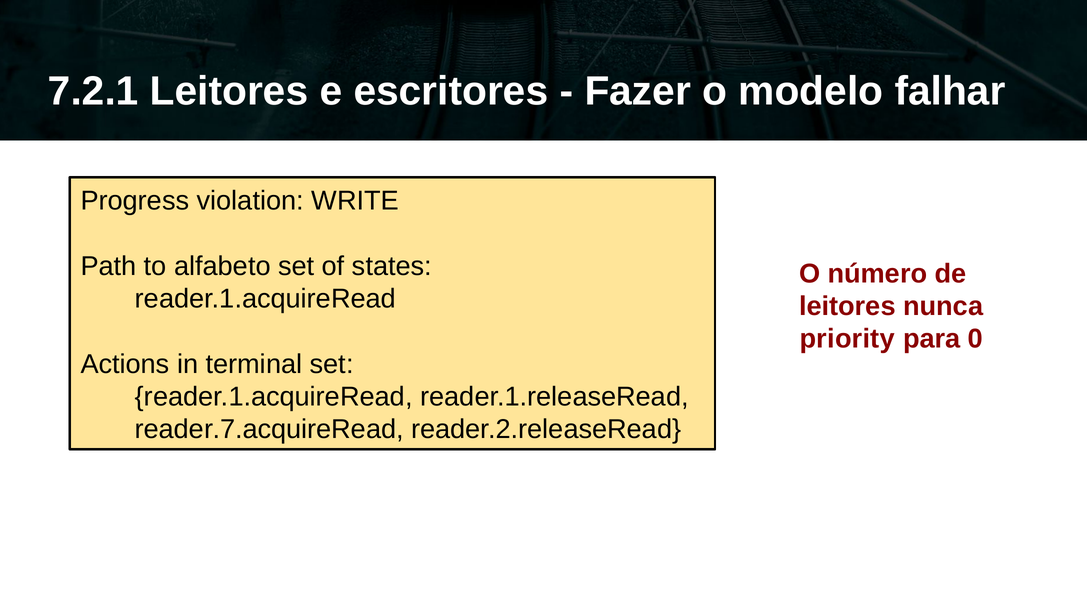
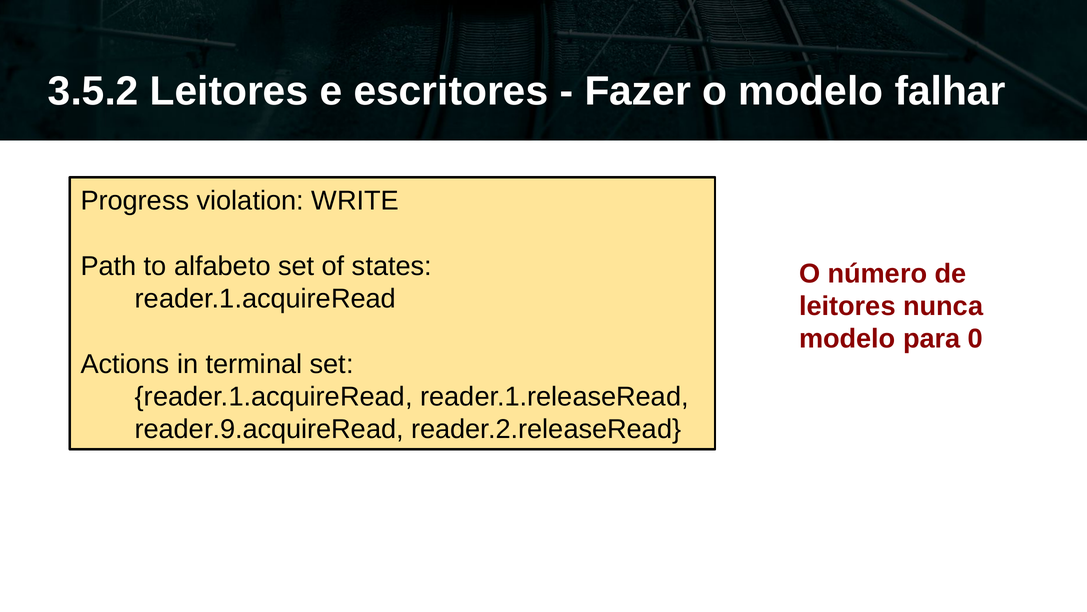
7.2.1: 7.2.1 -> 3.5.2 (93, 91)
priority: priority -> modelo (847, 339)
reader.7.acquireRead: reader.7.acquireRead -> reader.9.acquireRead (269, 429)
